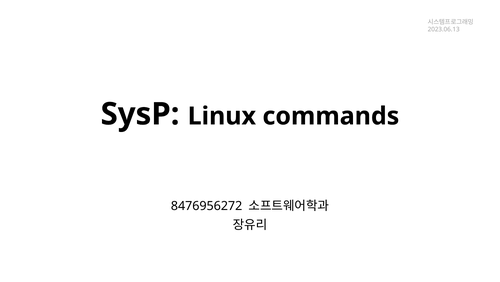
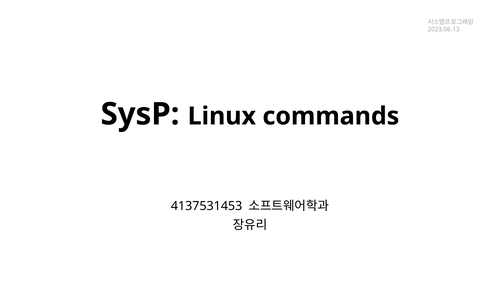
8476956272: 8476956272 -> 4137531453 (207, 206)
